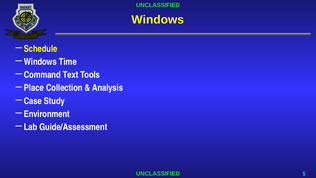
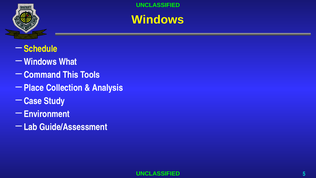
Time: Time -> What (68, 62)
Text: Text -> This (71, 75)
